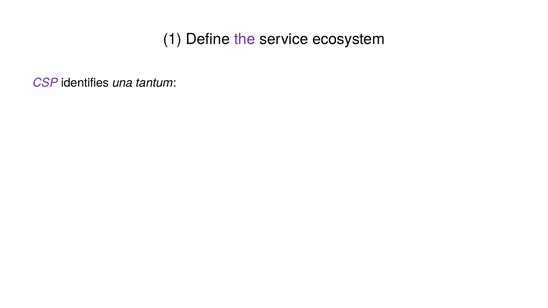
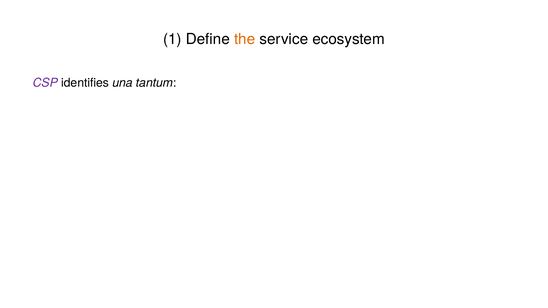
the colour: purple -> orange (245, 39)
